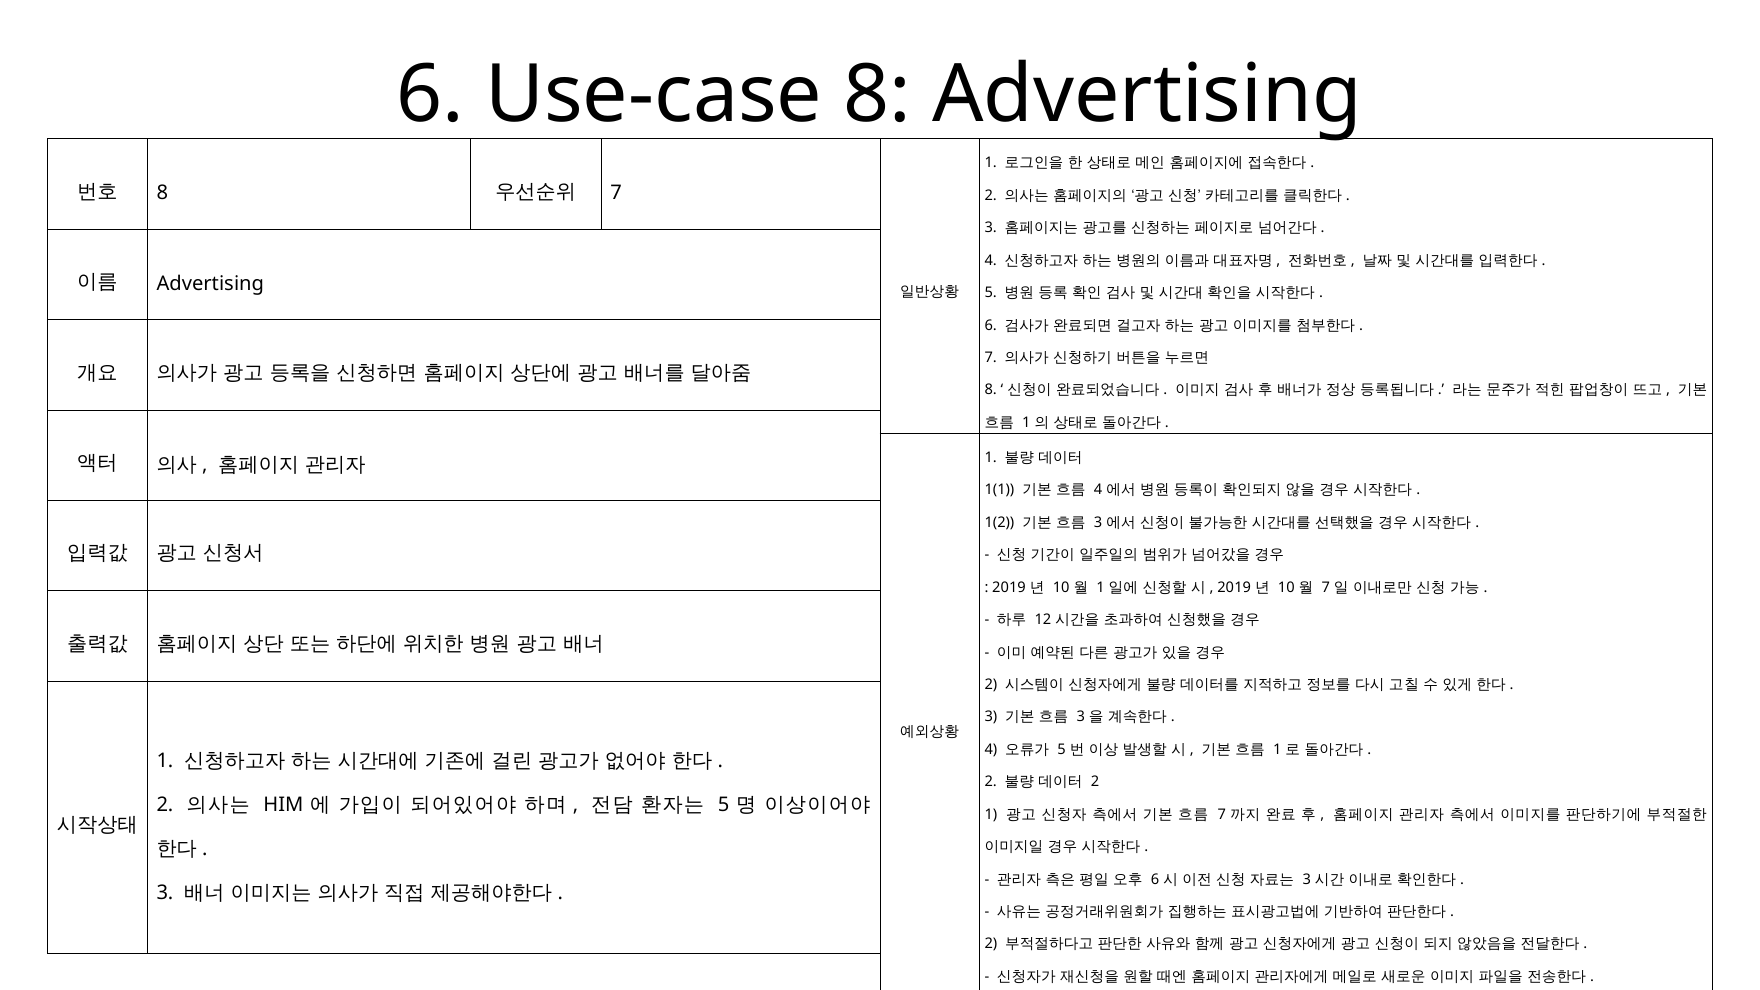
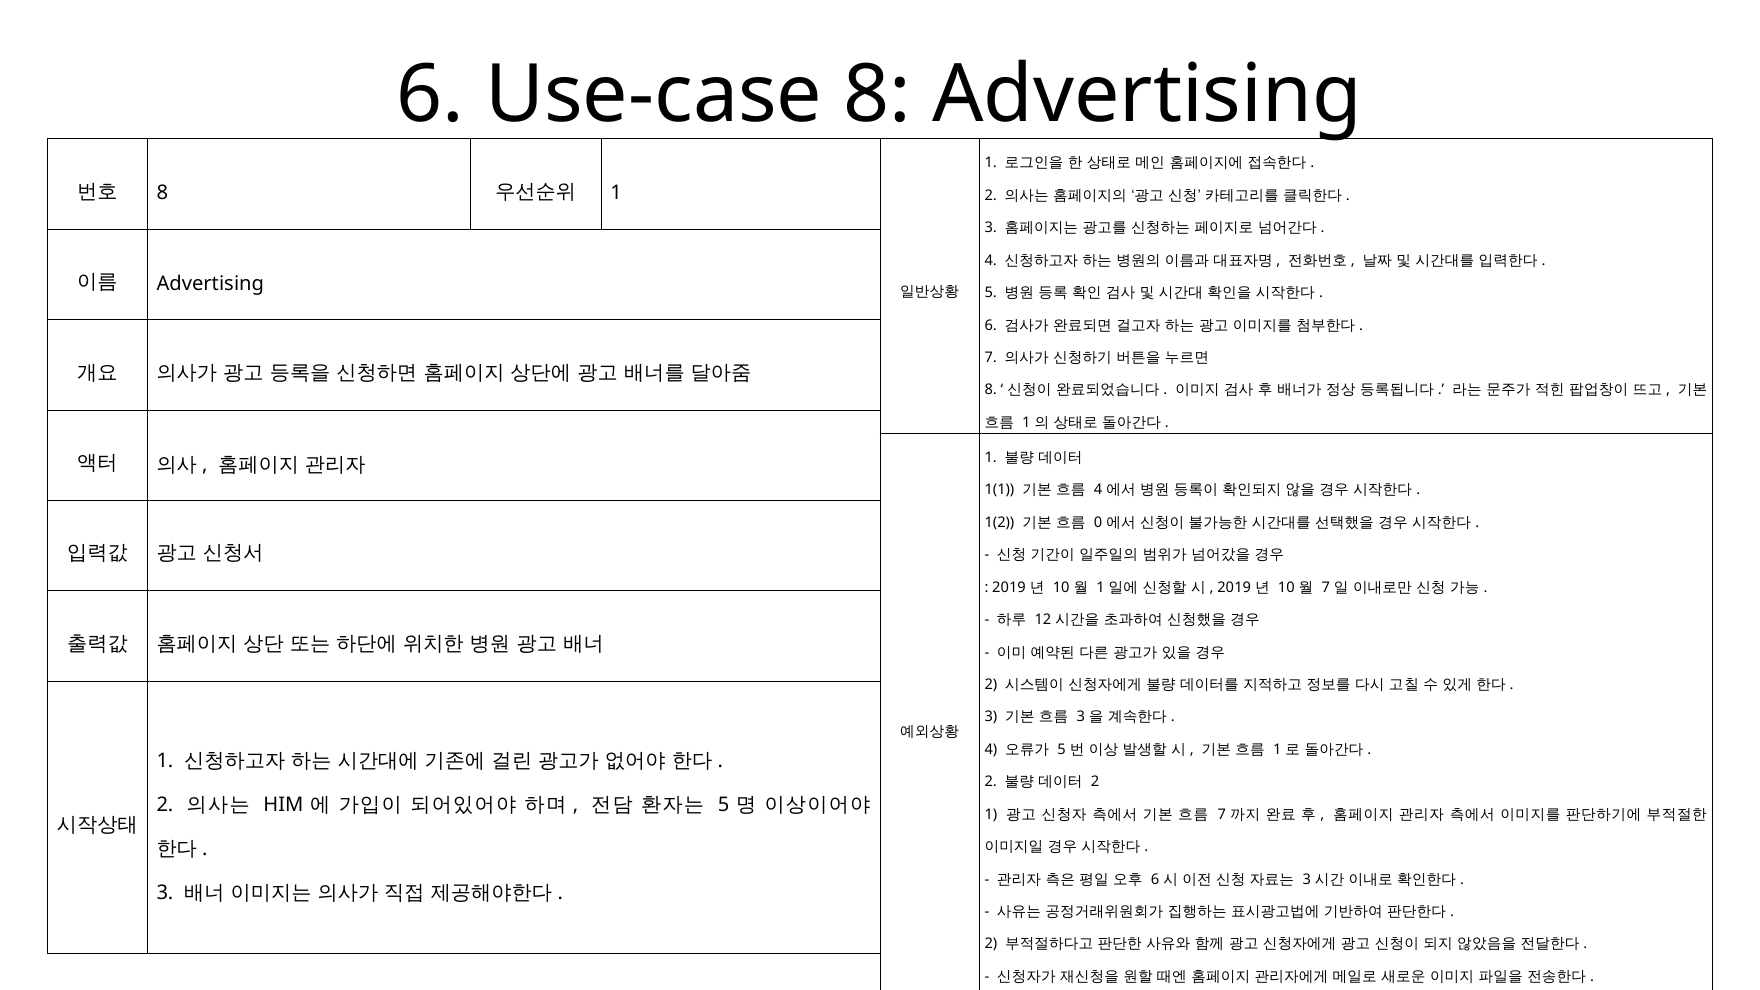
7: 7 -> 1 (616, 193)
3: 3 -> 0 (1098, 523)
